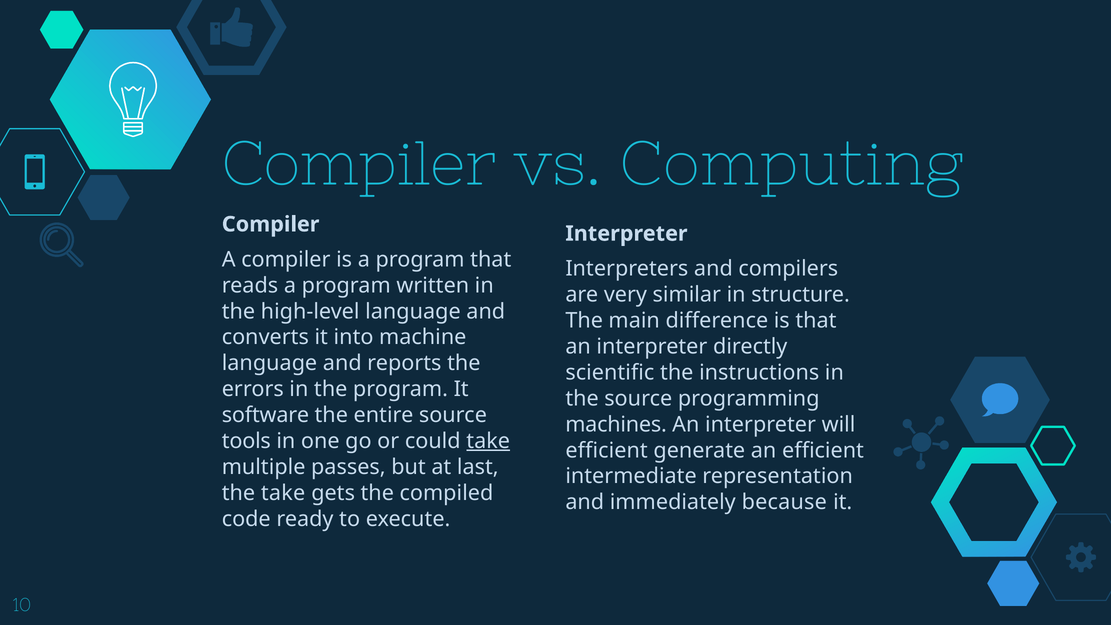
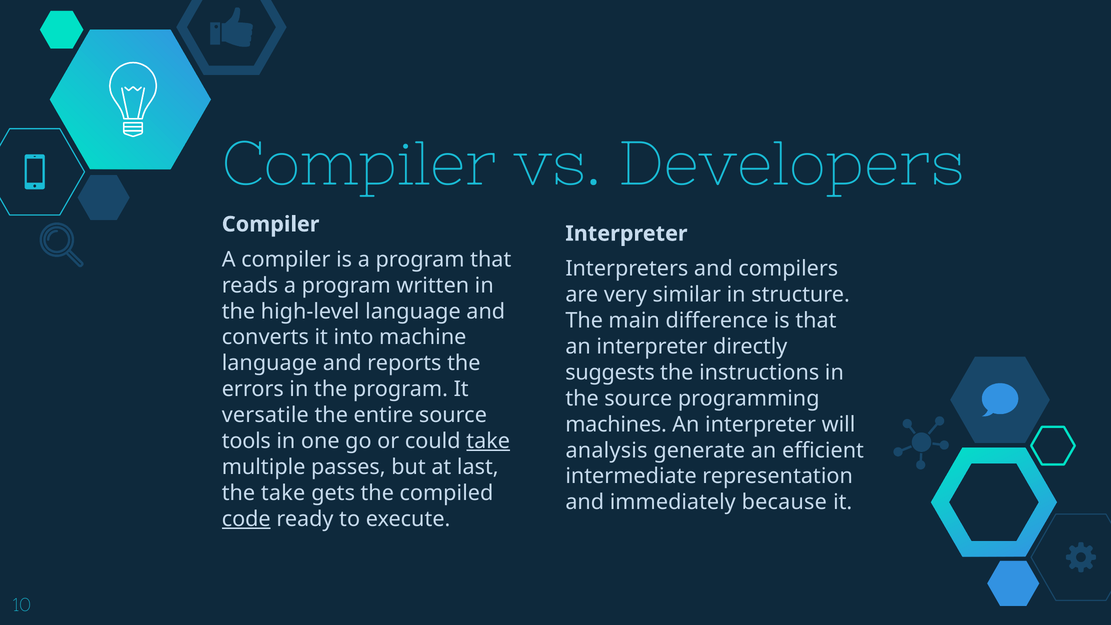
Computing: Computing -> Developers (792, 164)
scientific: scientific -> suggests (610, 373)
software: software -> versatile (265, 415)
efficient: efficient -> analysis (606, 450)
code underline: none -> present (246, 519)
